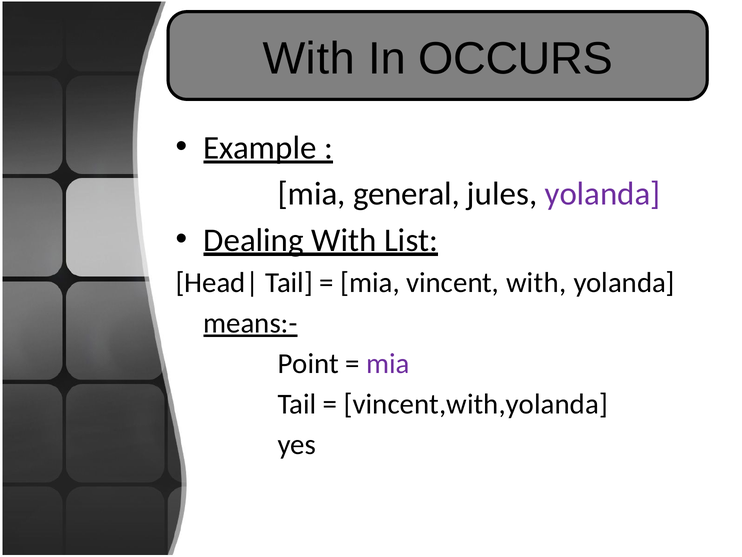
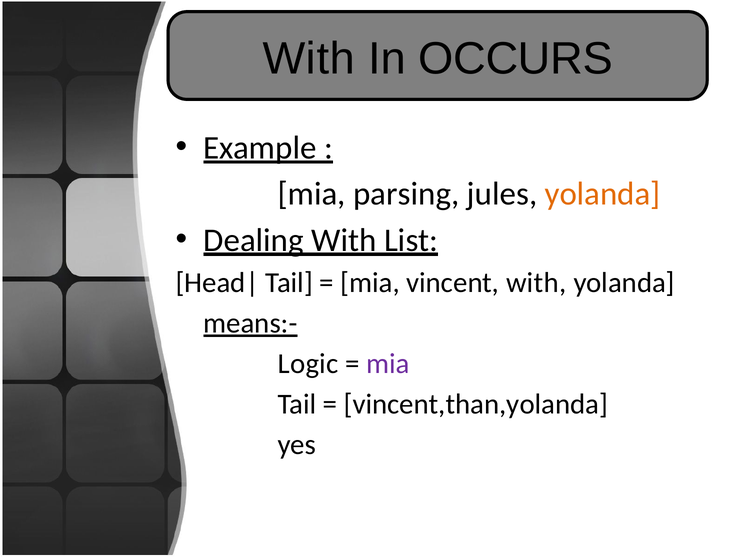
general: general -> parsing (406, 194)
yolanda colour: purple -> orange (603, 194)
Point: Point -> Logic (308, 363)
vincent,with,yolanda: vincent,with,yolanda -> vincent,than,yolanda (476, 404)
